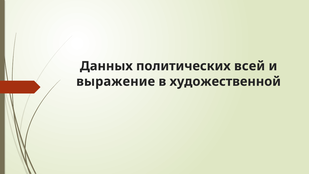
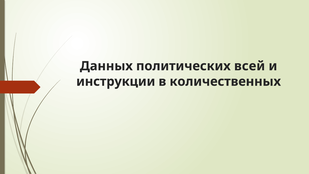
выражение: выражение -> инструкции (116, 81)
художественной: художественной -> количественных (225, 81)
